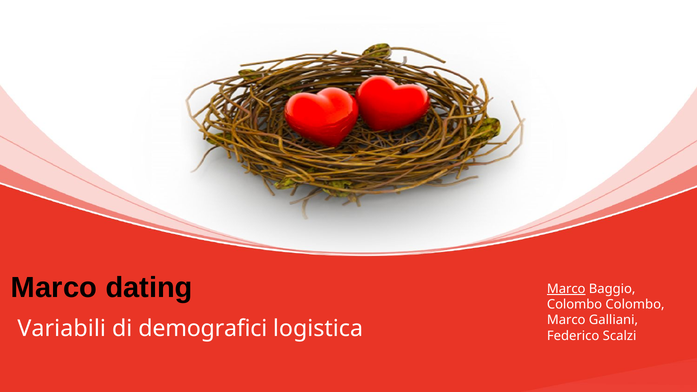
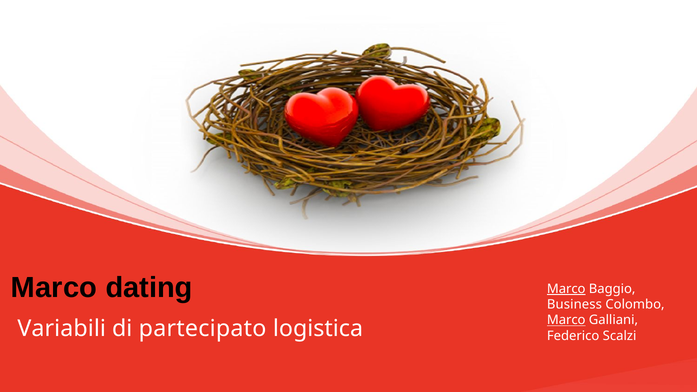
Colombo: Colombo -> Business (574, 305)
Marco underline: none -> present (566, 320)
demografici: demografici -> partecipato (203, 329)
